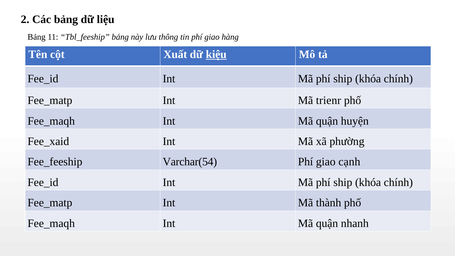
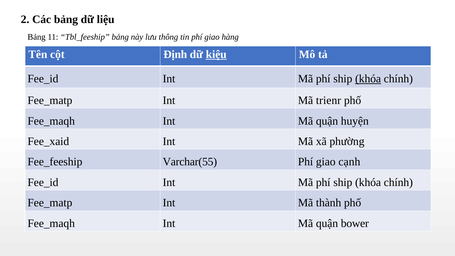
Xuất: Xuất -> Định (175, 54)
khóa underline: none -> present (368, 79)
Varchar(54: Varchar(54 -> Varchar(55 (190, 162)
nhanh: nhanh -> bower (355, 223)
